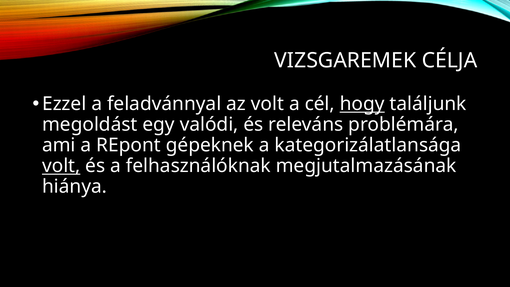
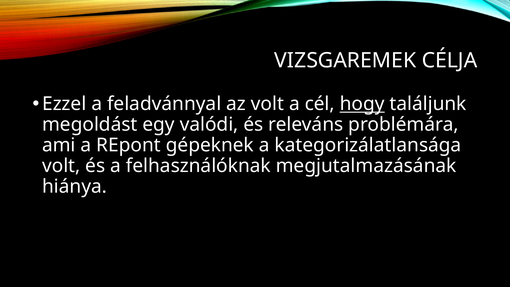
volt underline: present -> none (61, 166)
